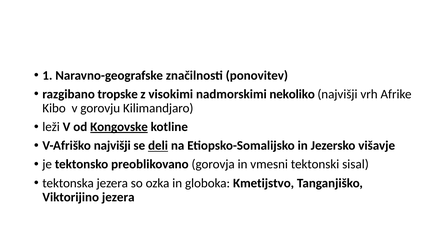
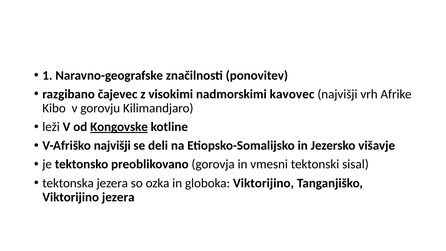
tropske: tropske -> čajevec (118, 94)
nekoliko: nekoliko -> kavovec (292, 94)
deli underline: present -> none (158, 146)
globoka Kmetijstvo: Kmetijstvo -> Viktorijino (263, 183)
